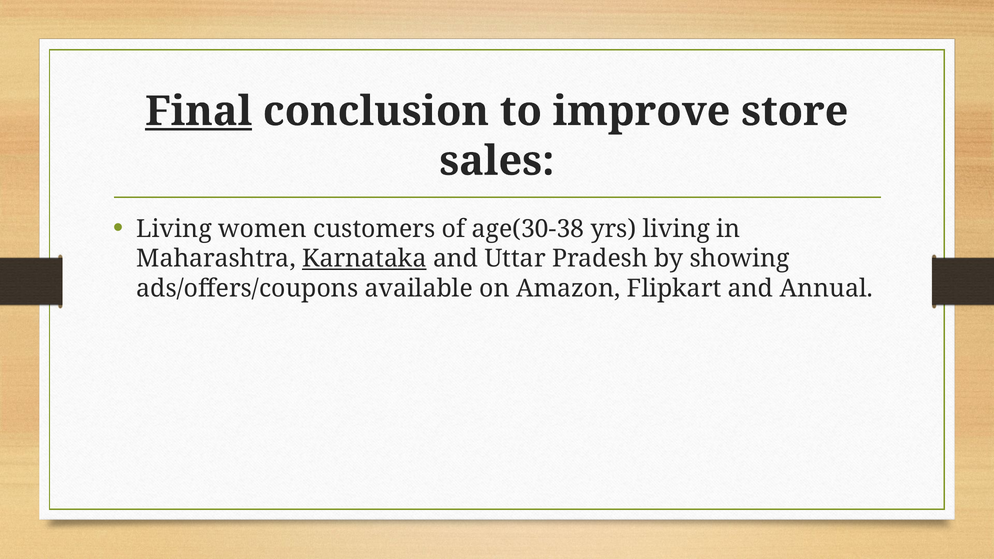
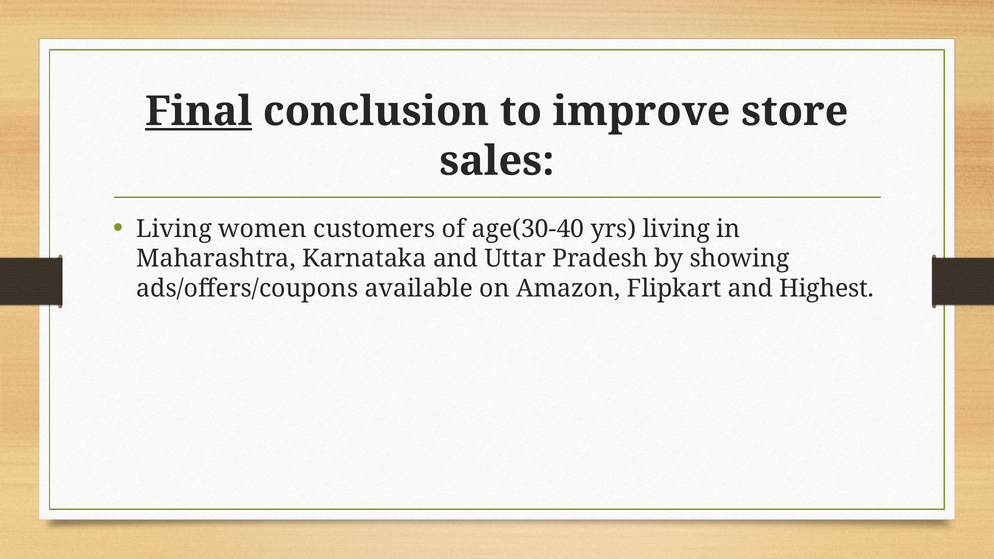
age(30-38: age(30-38 -> age(30-40 (528, 229)
Karnataka underline: present -> none (364, 259)
Annual: Annual -> Highest (827, 288)
